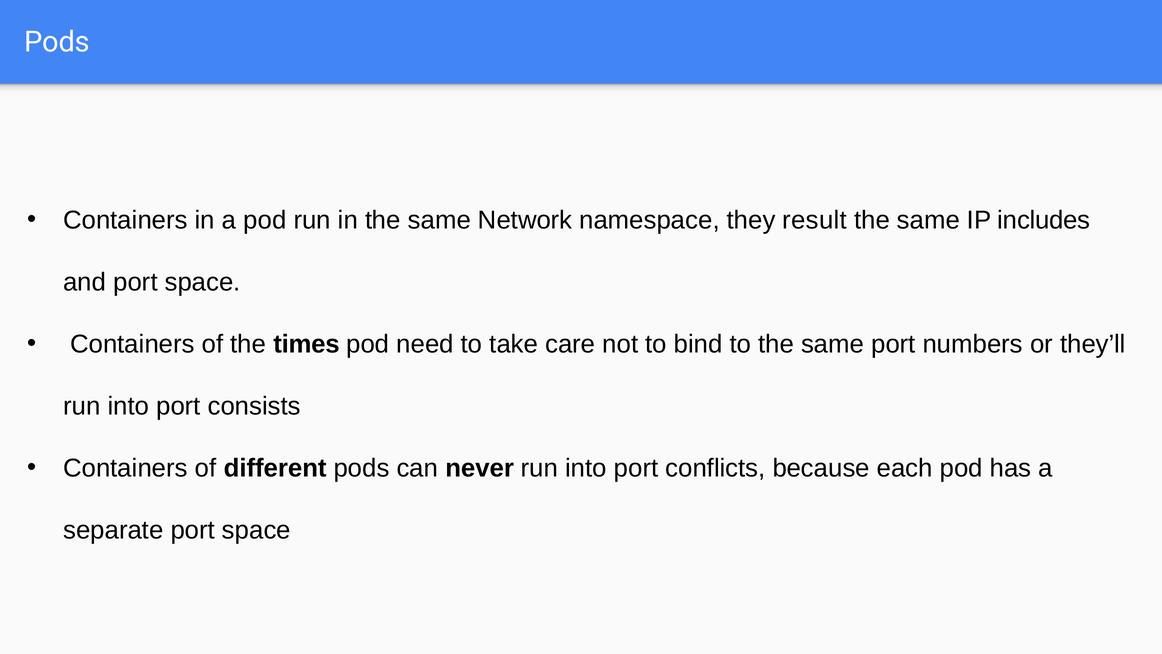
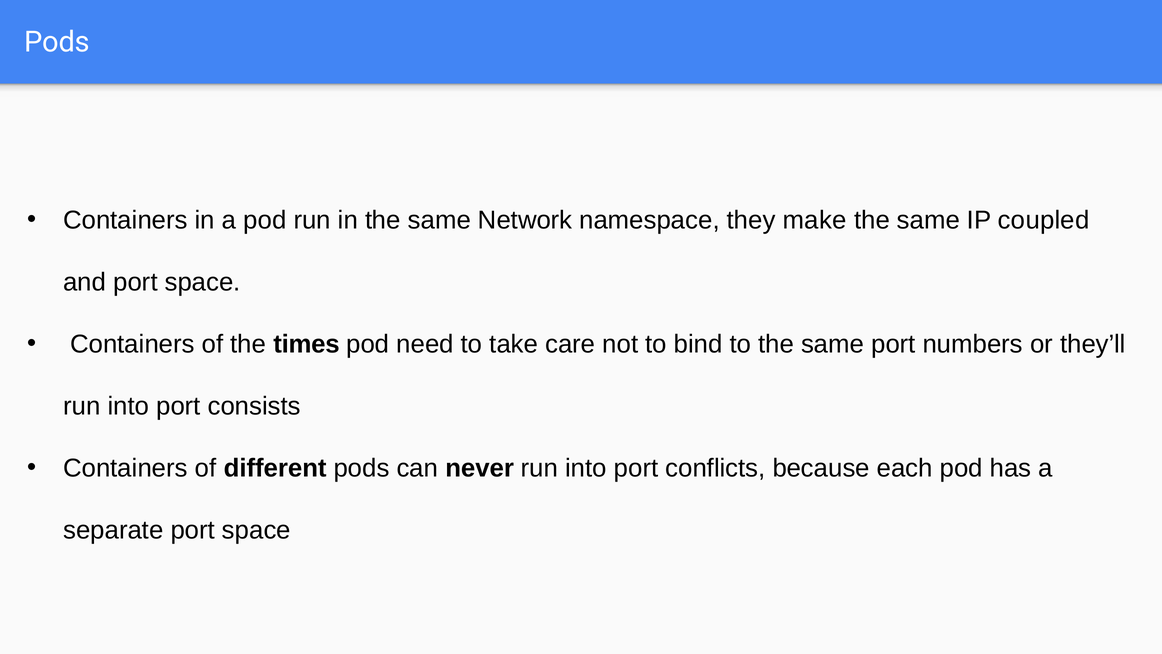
result: result -> make (815, 220)
includes: includes -> coupled (1044, 220)
